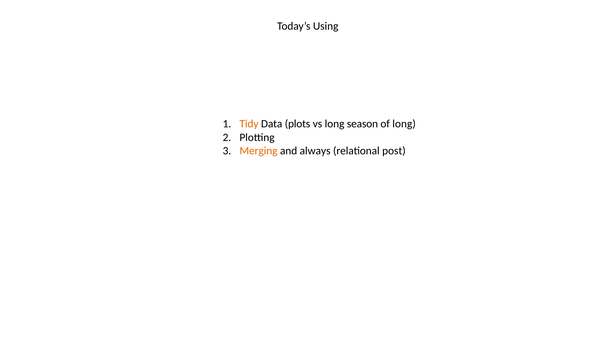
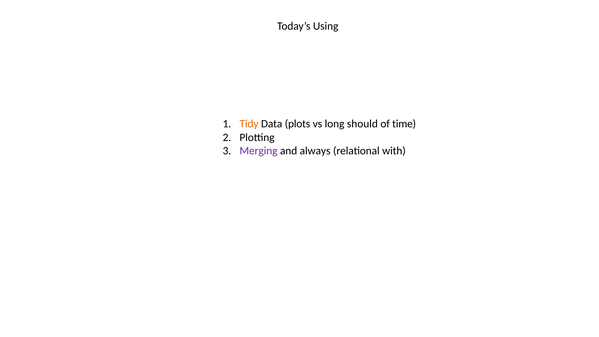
season: season -> should (362, 124)
of long: long -> time (404, 124)
Merging colour: orange -> purple (259, 151)
post: post -> with (394, 151)
